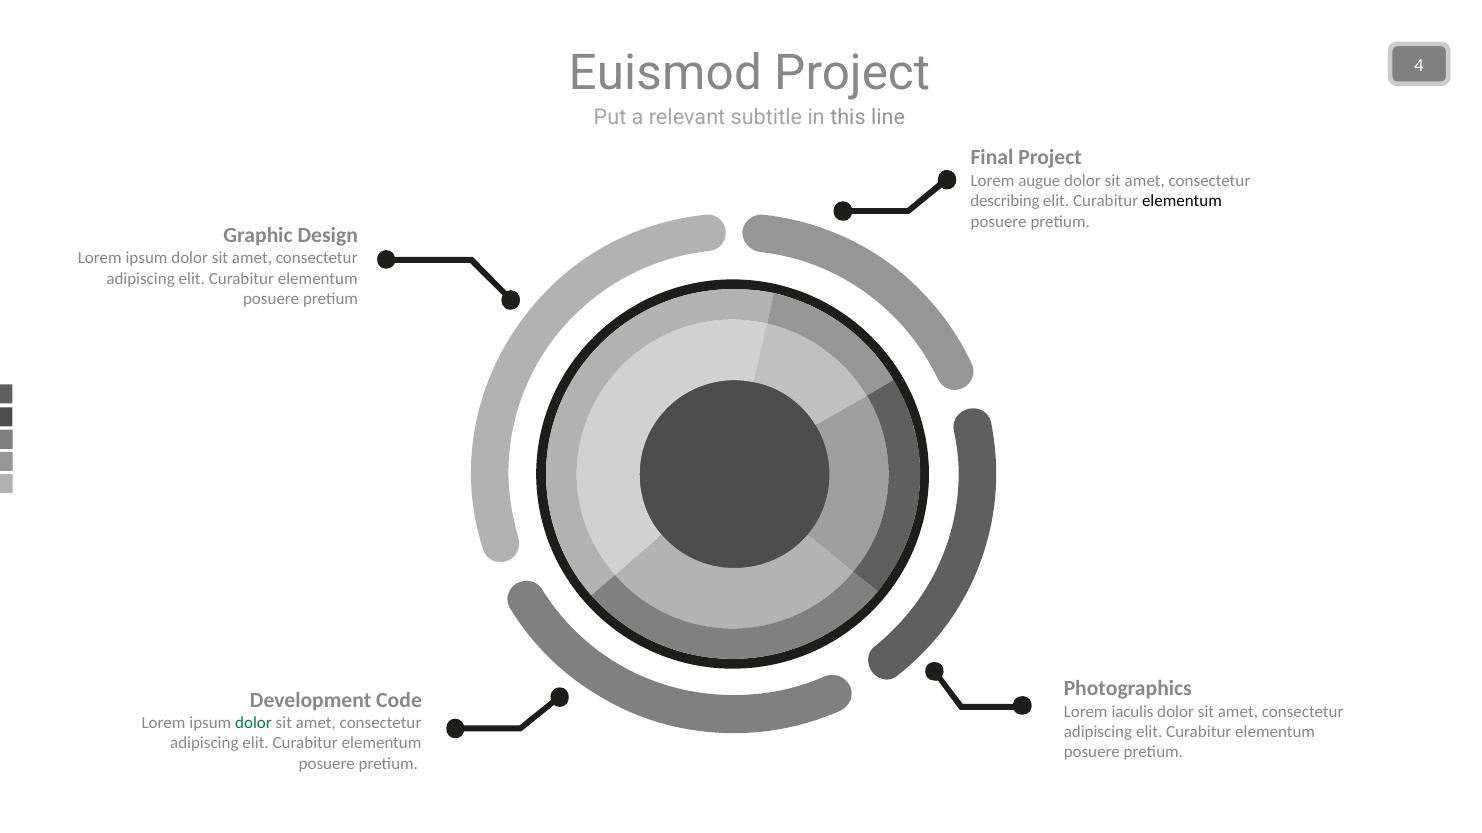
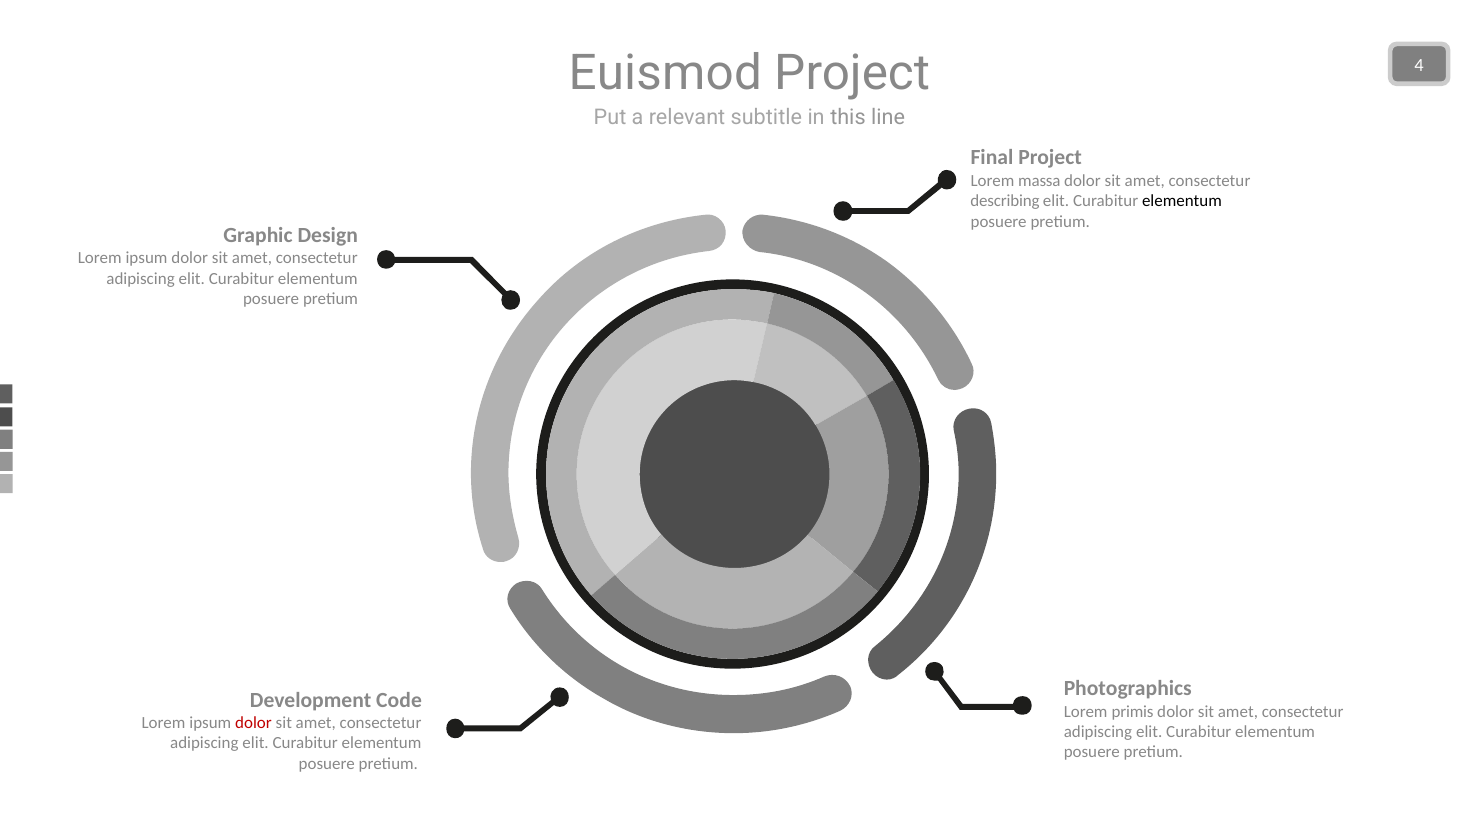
augue: augue -> massa (1039, 181)
iaculis: iaculis -> primis (1133, 712)
dolor colour: green -> red (253, 724)
